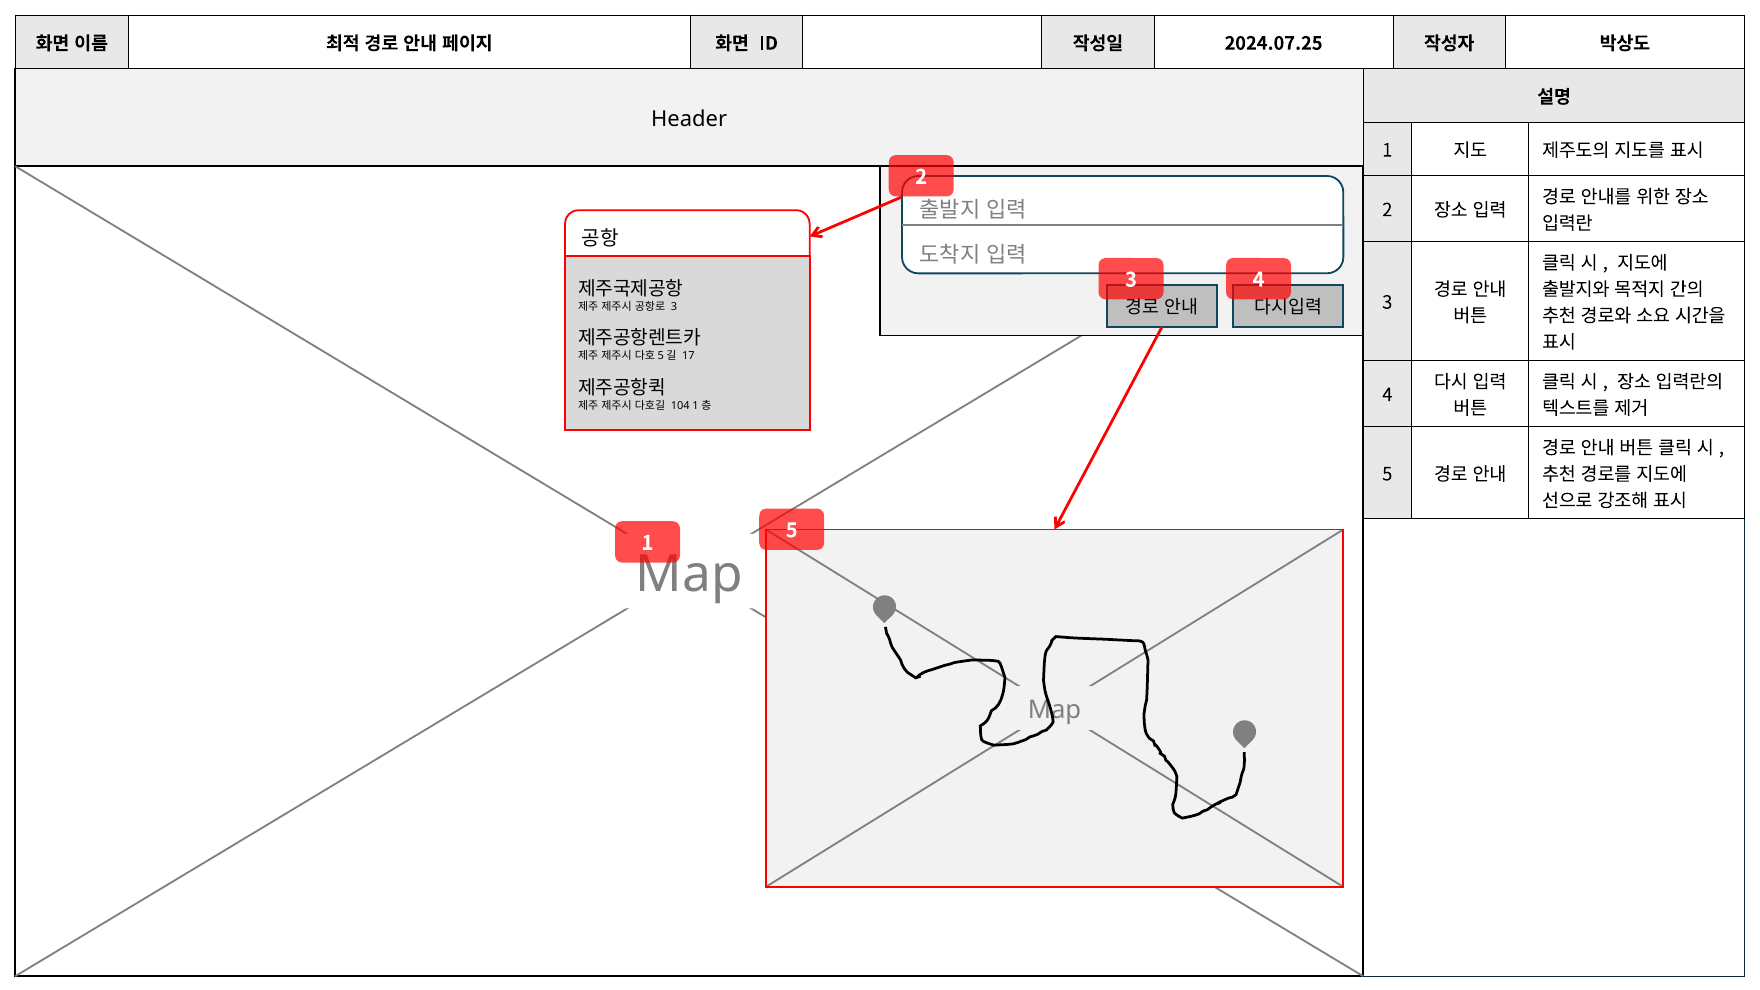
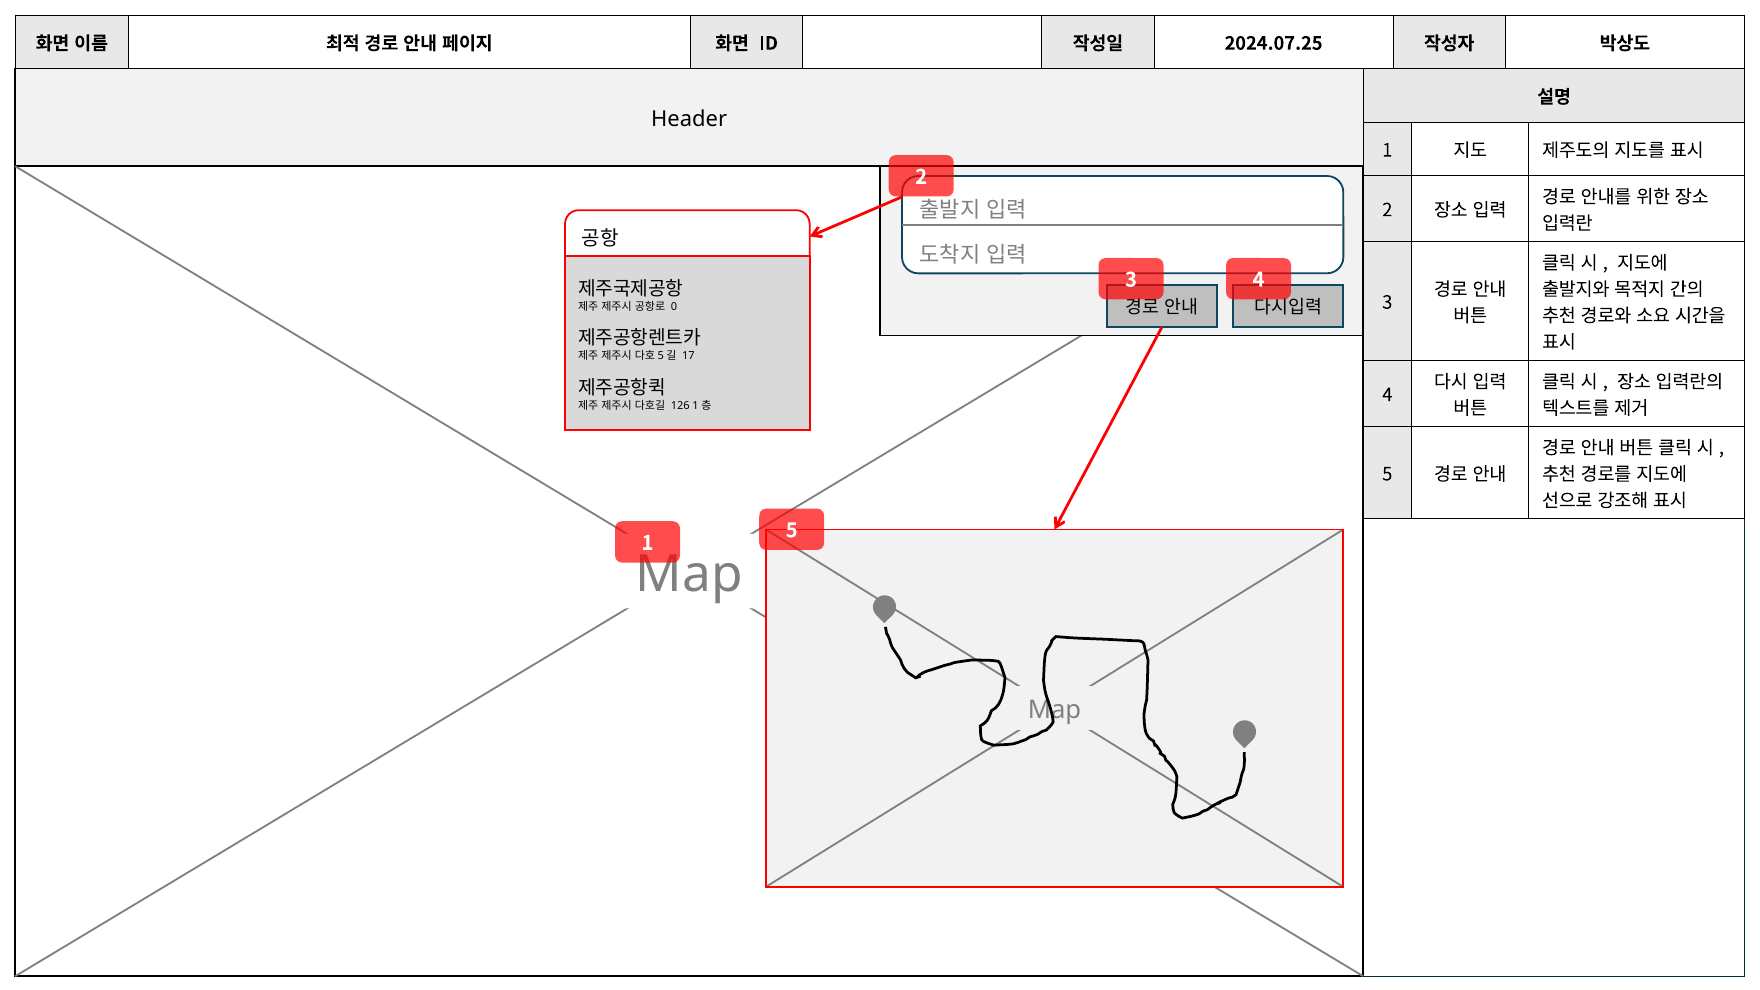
3: 3 -> 0 (674, 306)
104: 104 -> 126 (680, 405)
